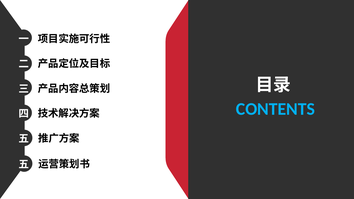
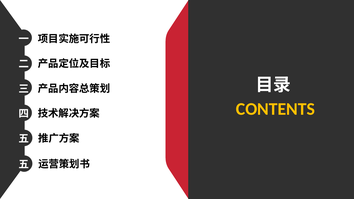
CONTENTS colour: light blue -> yellow (275, 109)
